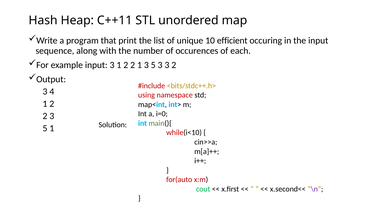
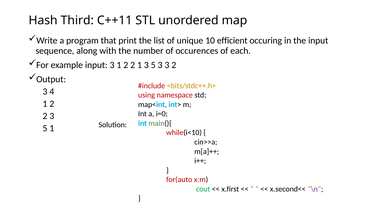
Heap: Heap -> Third (77, 20)
